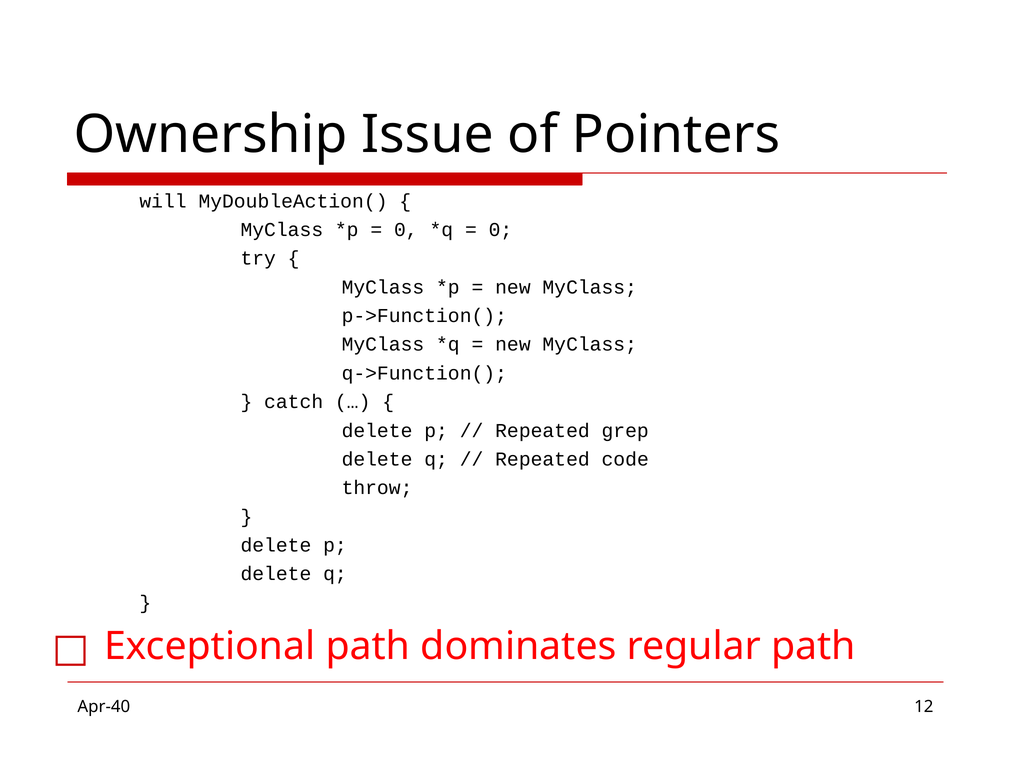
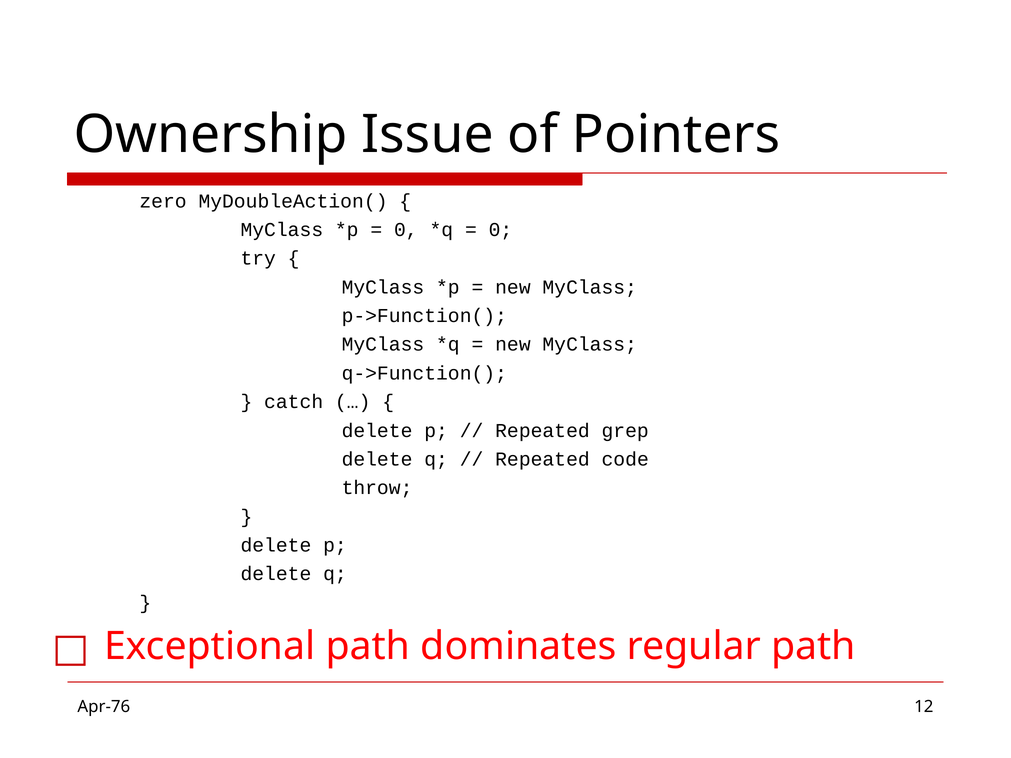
will: will -> zero (163, 201)
Apr-40: Apr-40 -> Apr-76 (104, 707)
